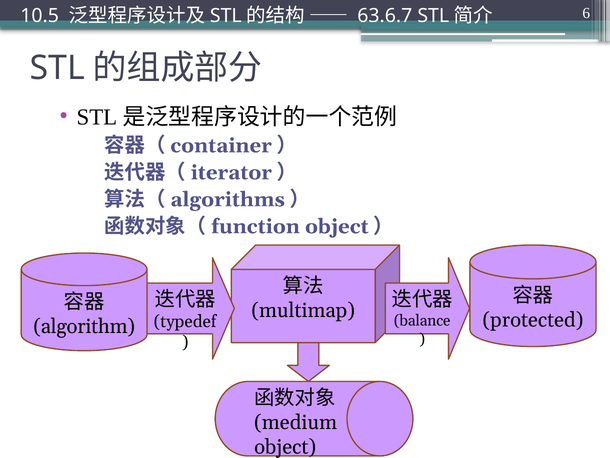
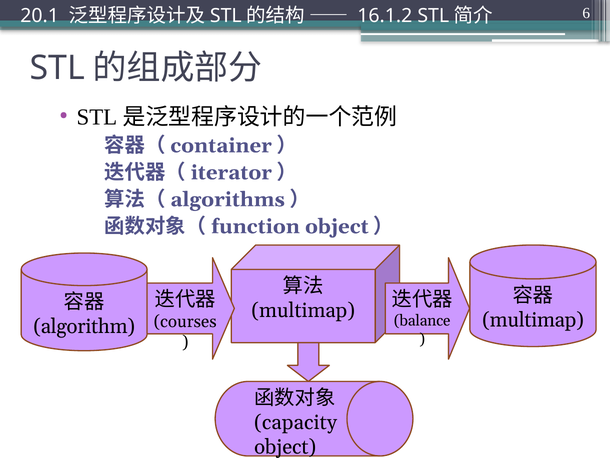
10.5: 10.5 -> 20.1 (40, 16)
63.6.7: 63.6.7 -> 16.1.2 (385, 16)
protected: protected -> multimap (533, 320)
typedef: typedef -> courses (185, 321)
medium: medium -> capacity (296, 422)
